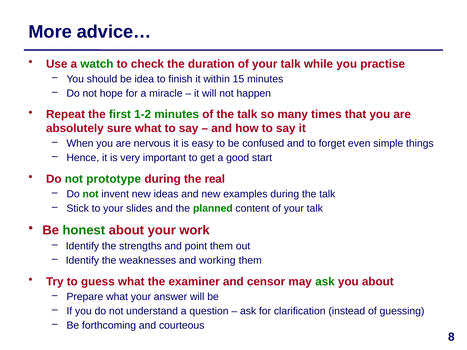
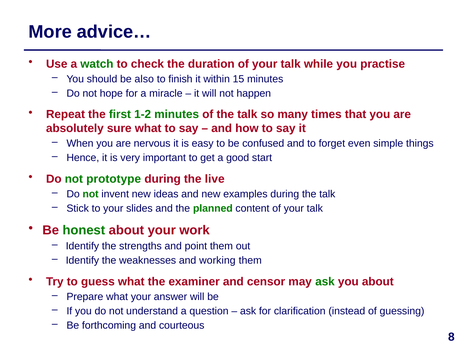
idea: idea -> also (144, 79)
real: real -> live (215, 179)
